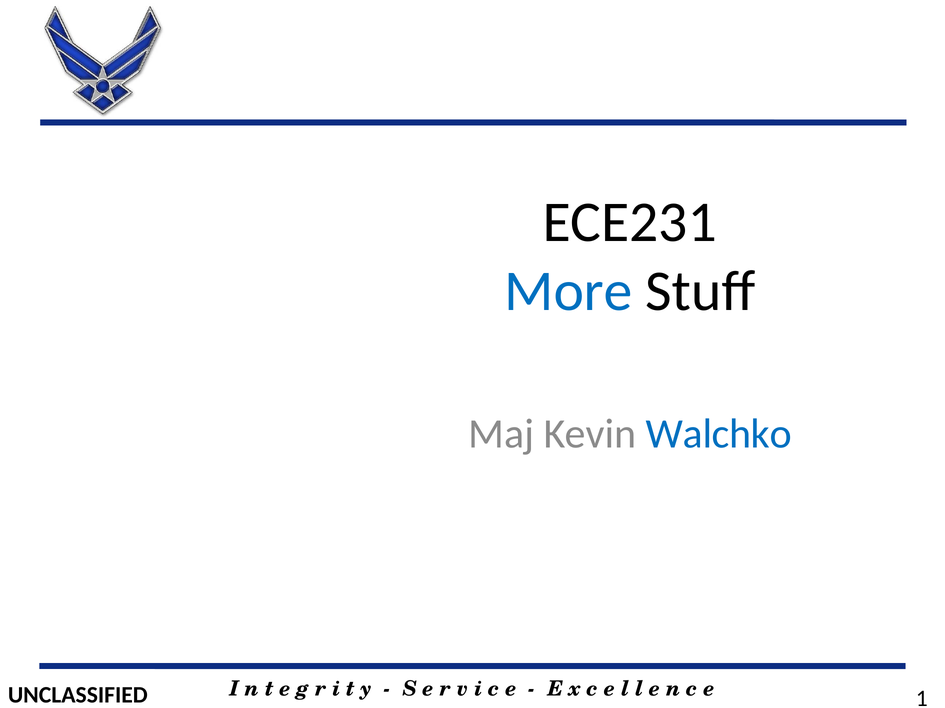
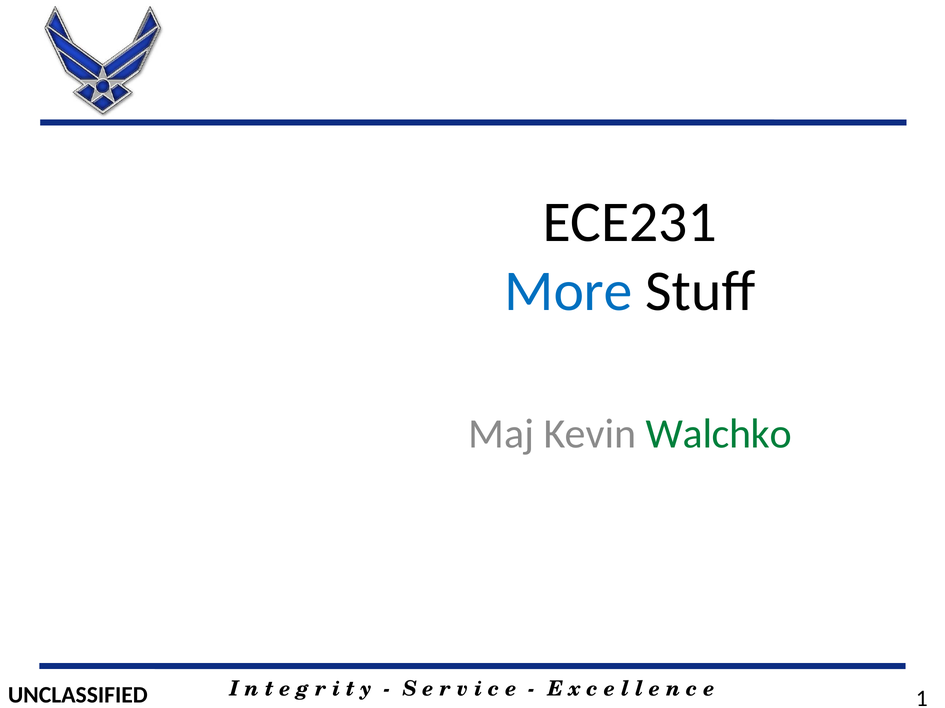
Walchko colour: blue -> green (719, 434)
